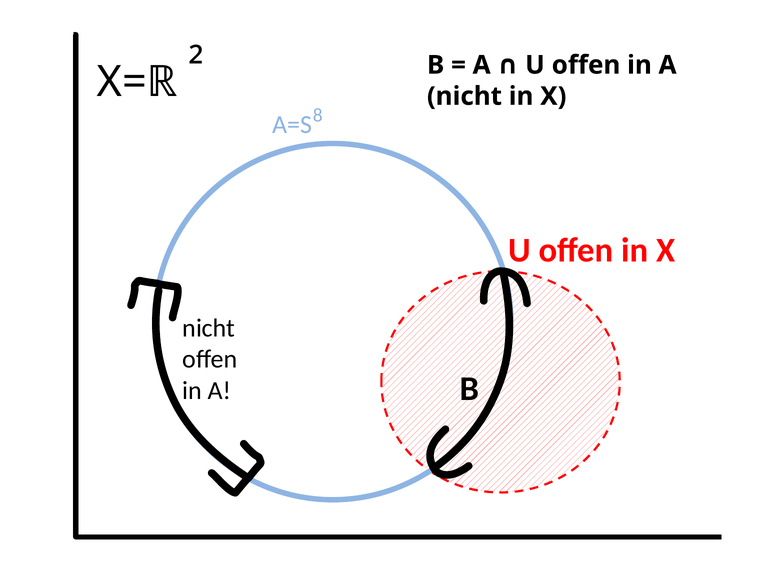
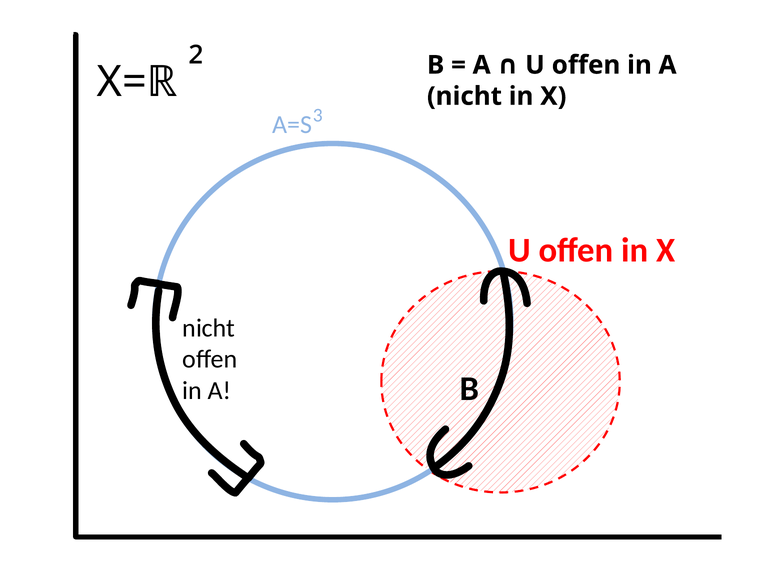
8: 8 -> 3 (318, 115)
